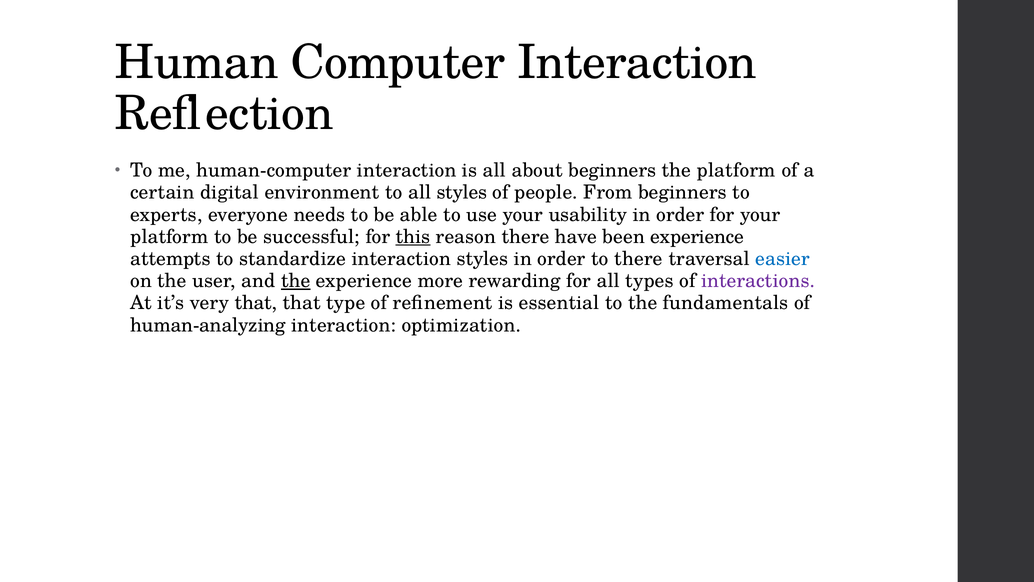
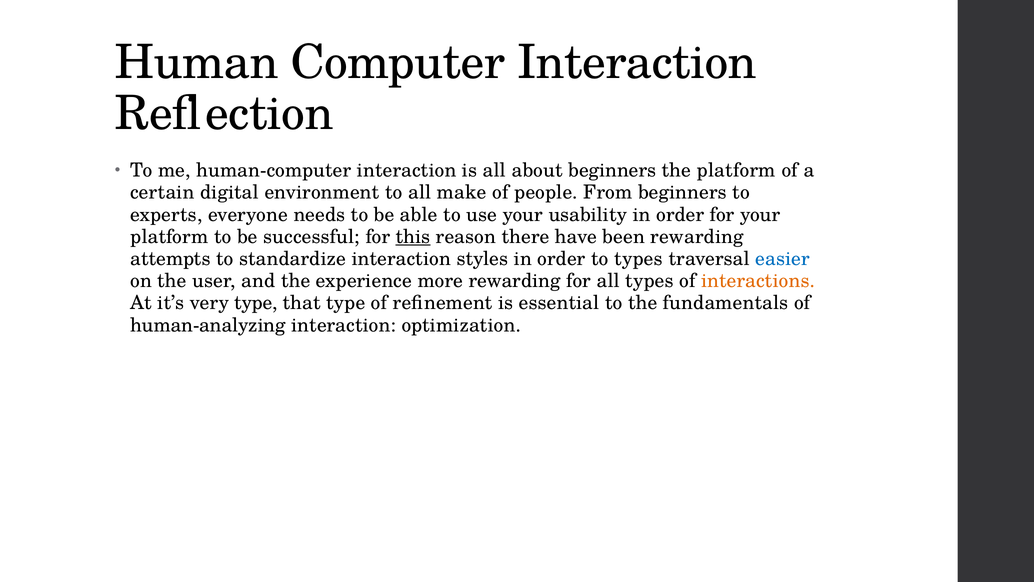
all styles: styles -> make (462, 192)
been experience: experience -> rewarding (697, 237)
to there: there -> types (639, 259)
the underline: present -> none (296, 281)
interactions colour: purple -> orange (758, 281)
very that: that -> type (256, 303)
